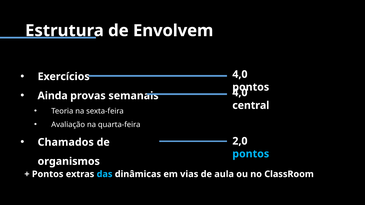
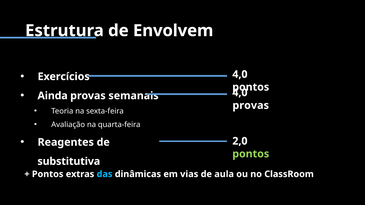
central: central -> provas (251, 106)
Chamados: Chamados -> Reagentes (66, 142)
pontos colour: light blue -> light green (251, 154)
organismos: organismos -> substitutiva (69, 162)
